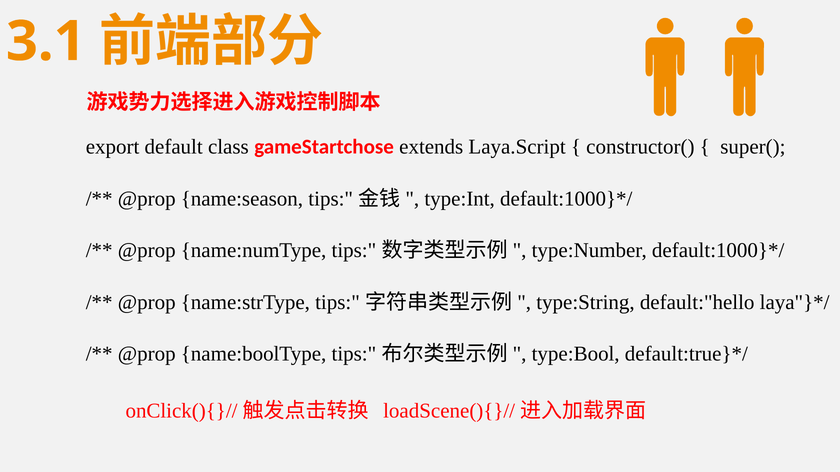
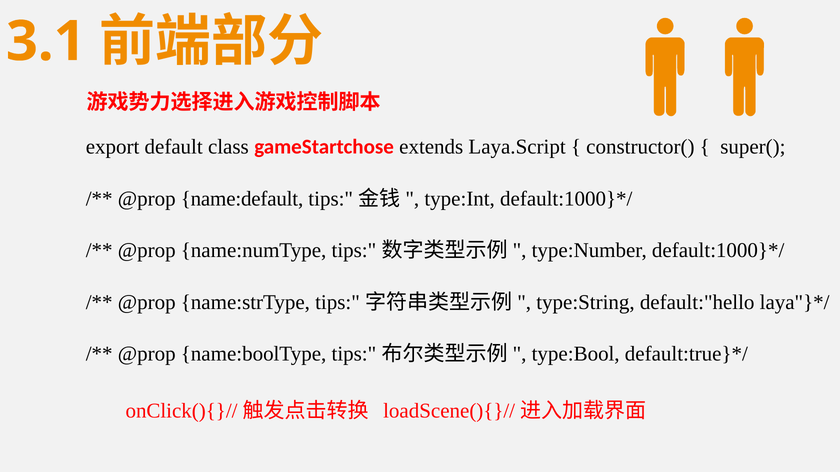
name:season: name:season -> name:default (242, 199)
